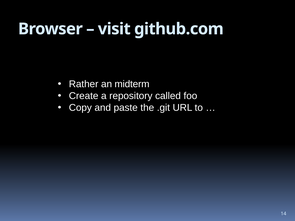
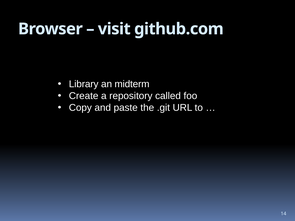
Rather: Rather -> Library (84, 84)
